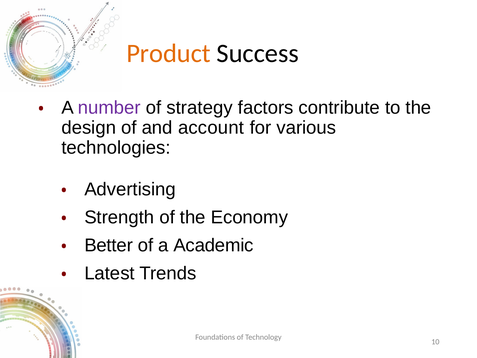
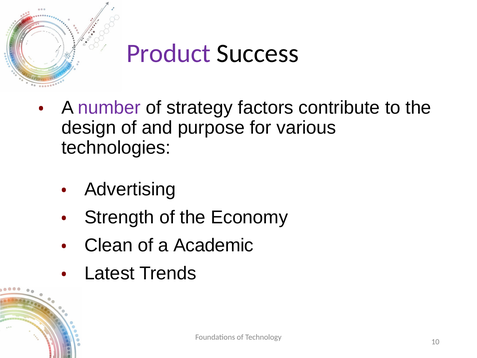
Product colour: orange -> purple (169, 53)
account: account -> purpose (211, 128)
Better: Better -> Clean (109, 245)
